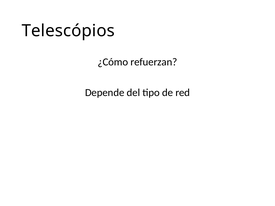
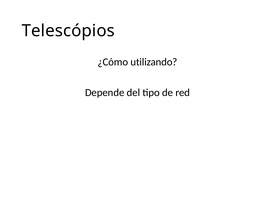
refuerzan: refuerzan -> utilizando (154, 62)
